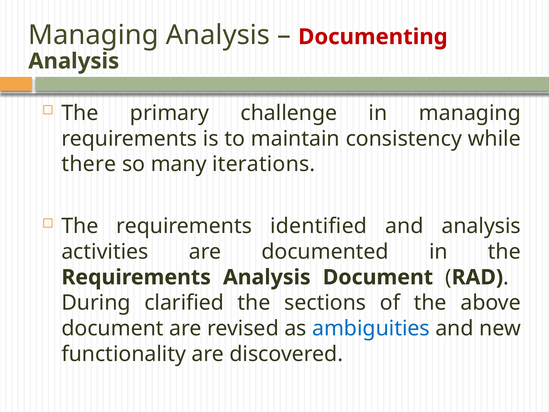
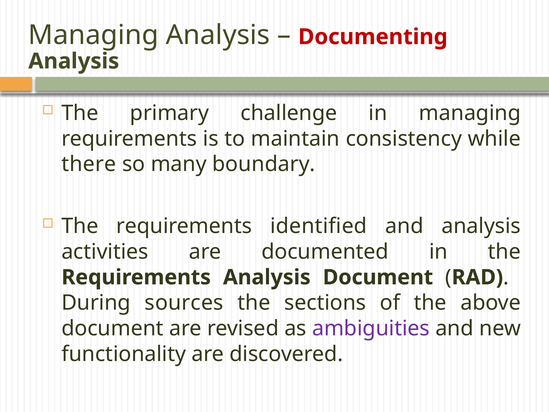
iterations: iterations -> boundary (264, 164)
clarified: clarified -> sources (184, 303)
ambiguities colour: blue -> purple (371, 328)
